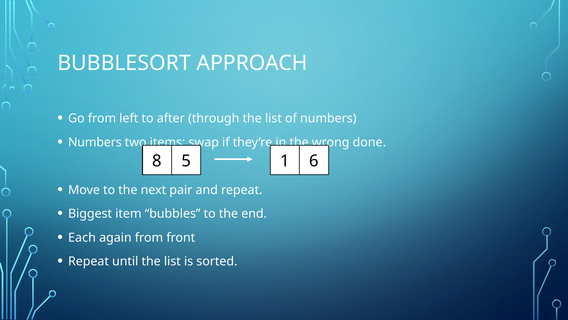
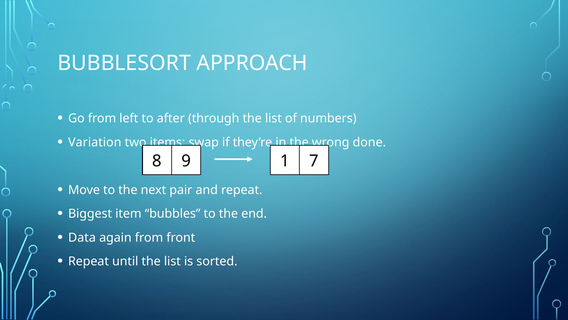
Numbers: Numbers -> Variation (95, 142)
5: 5 -> 9 (186, 161)
6: 6 -> 7 (314, 161)
Each: Each -> Data (82, 237)
